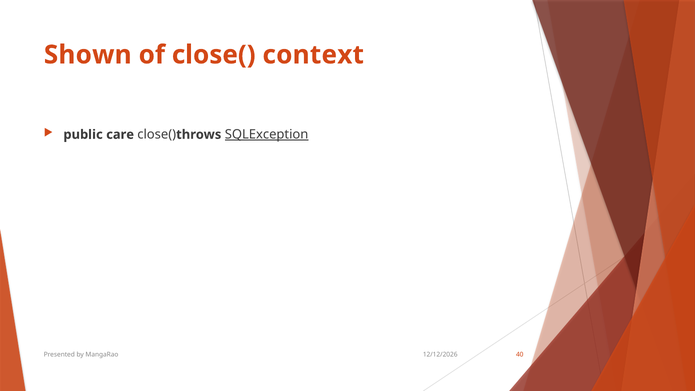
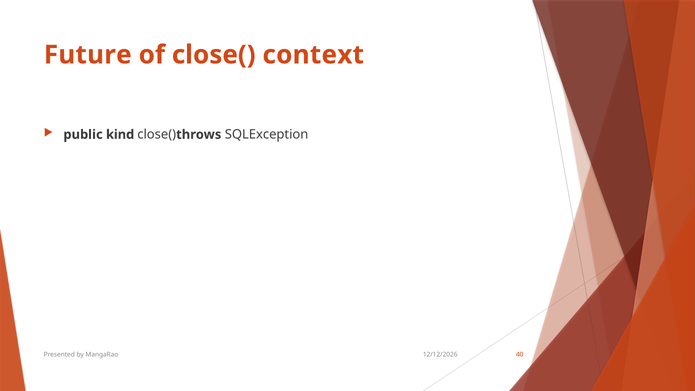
Shown: Shown -> Future (88, 55)
care: care -> kind (120, 135)
SQLException underline: present -> none (267, 135)
